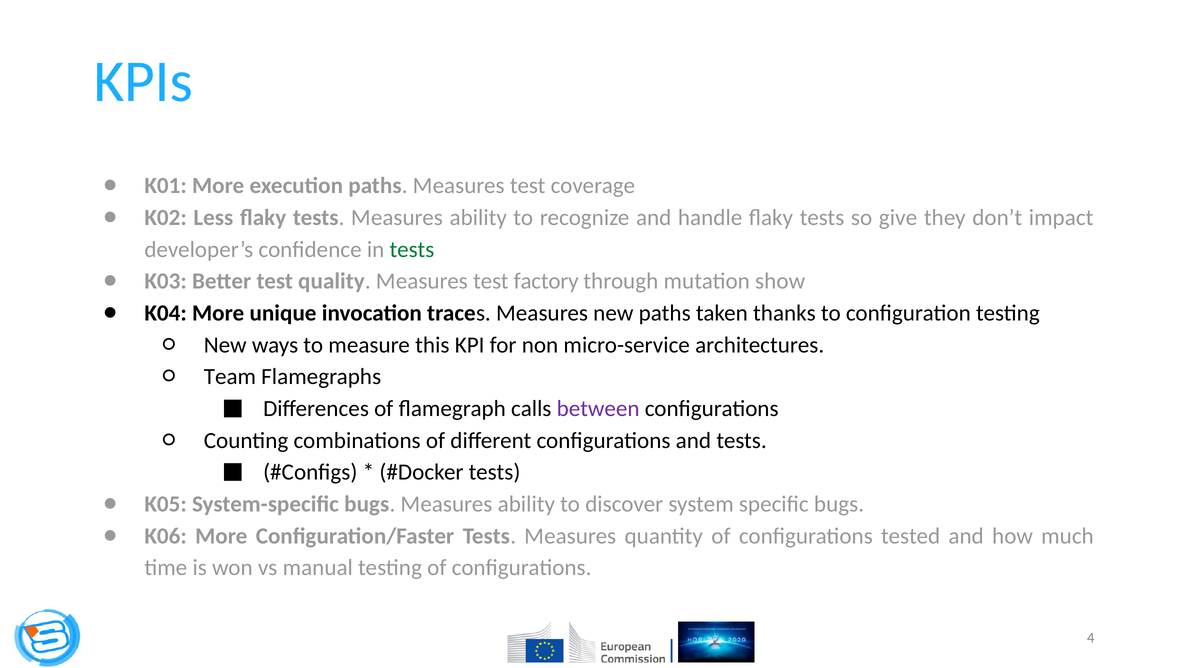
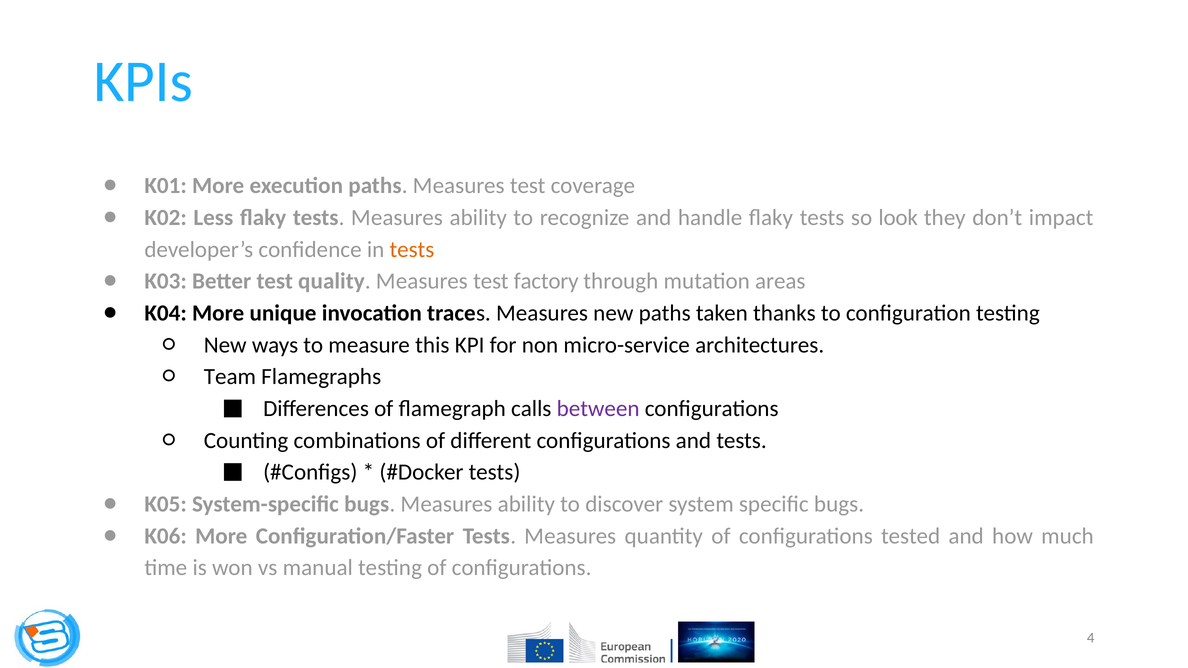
give: give -> look (898, 218)
tests colour: green -> orange (412, 250)
show: show -> areas (780, 281)
